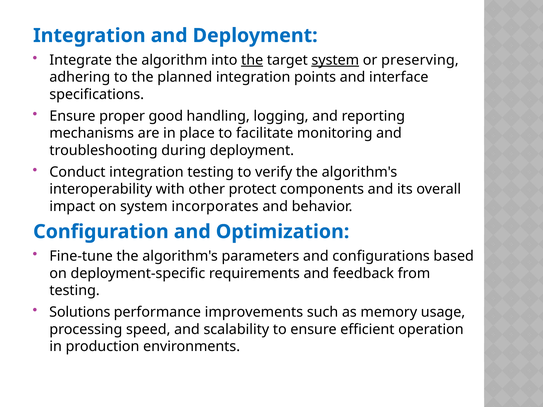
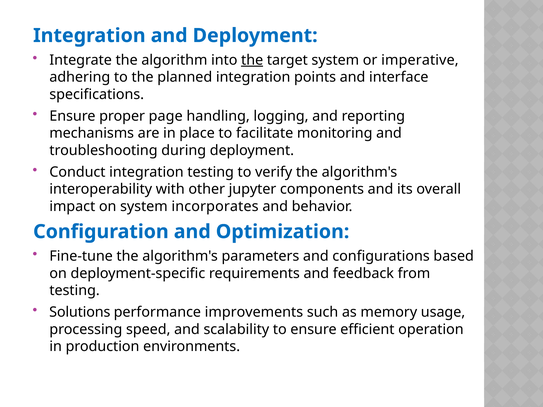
system underline: present -> none (335, 60)
preserving: preserving -> imperative (420, 60)
good: good -> page (166, 116)
protect: protect -> jupyter (253, 189)
